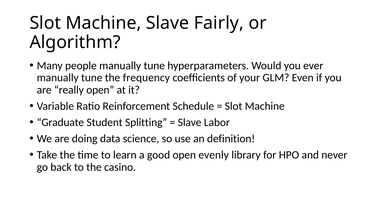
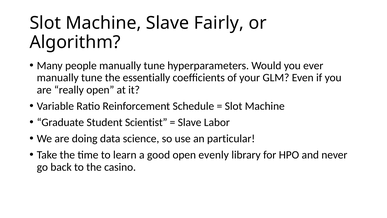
frequency: frequency -> essentially (146, 78)
Splitting: Splitting -> Scientist (146, 122)
definition: definition -> particular (231, 138)
